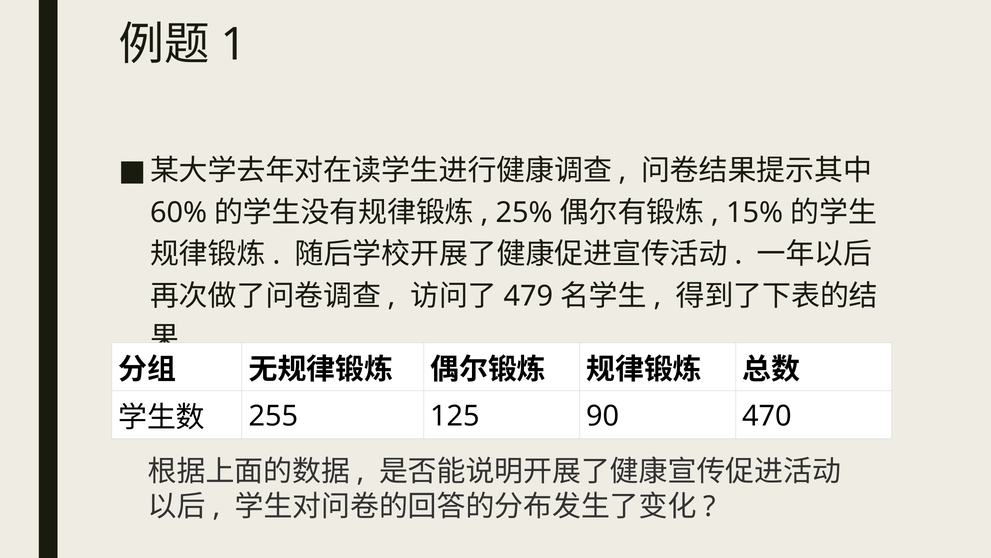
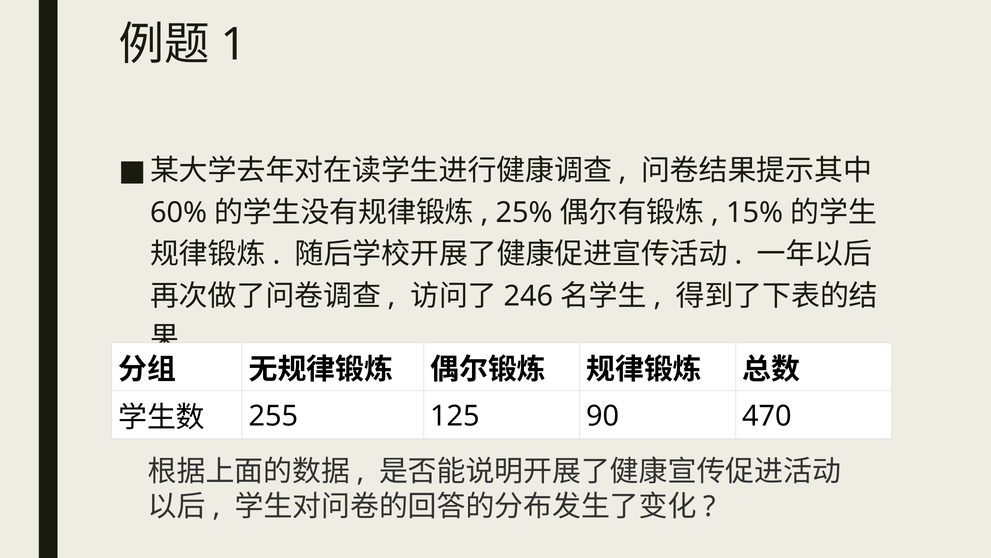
479: 479 -> 246 (528, 296)
